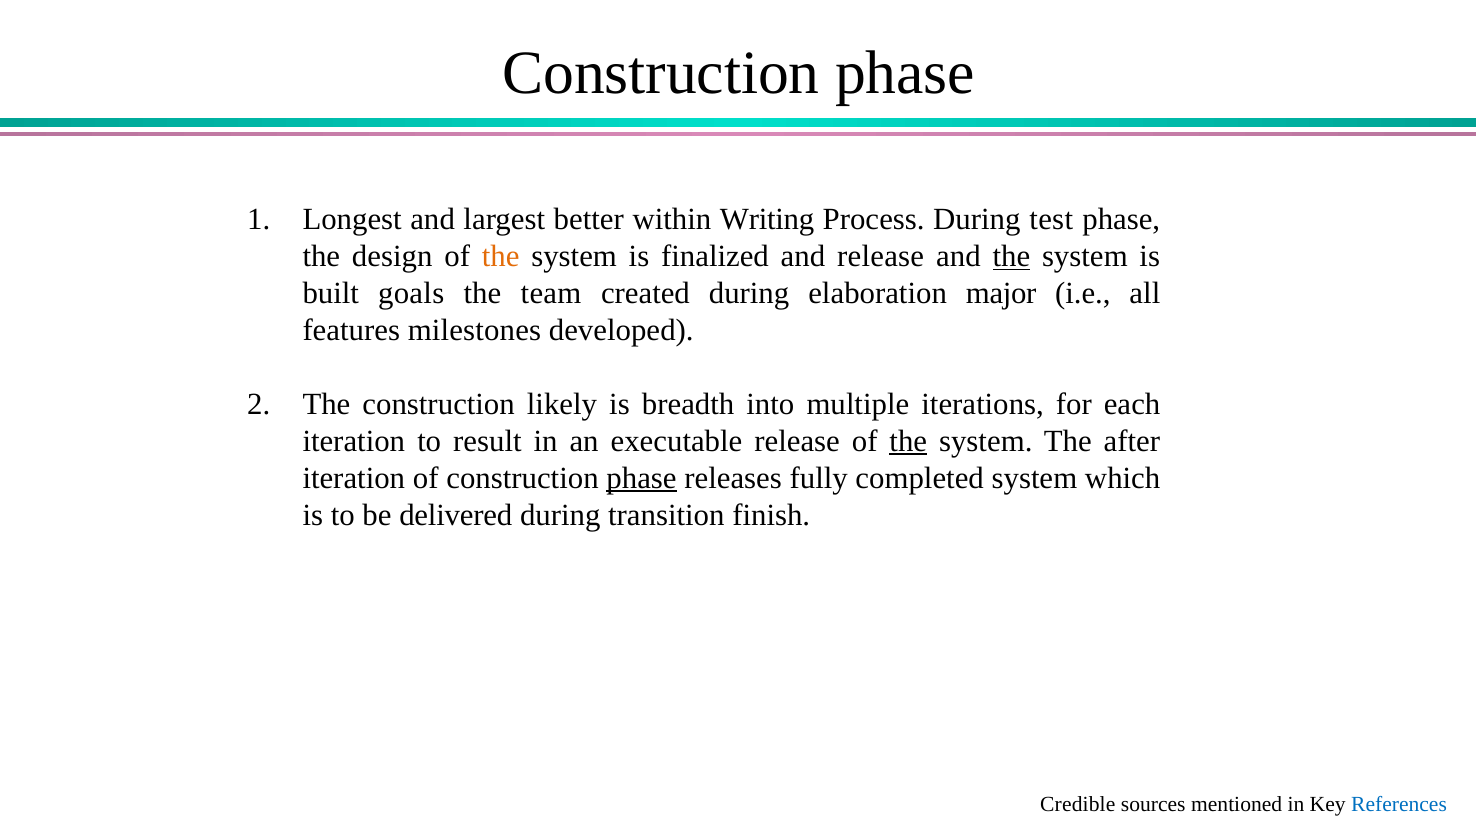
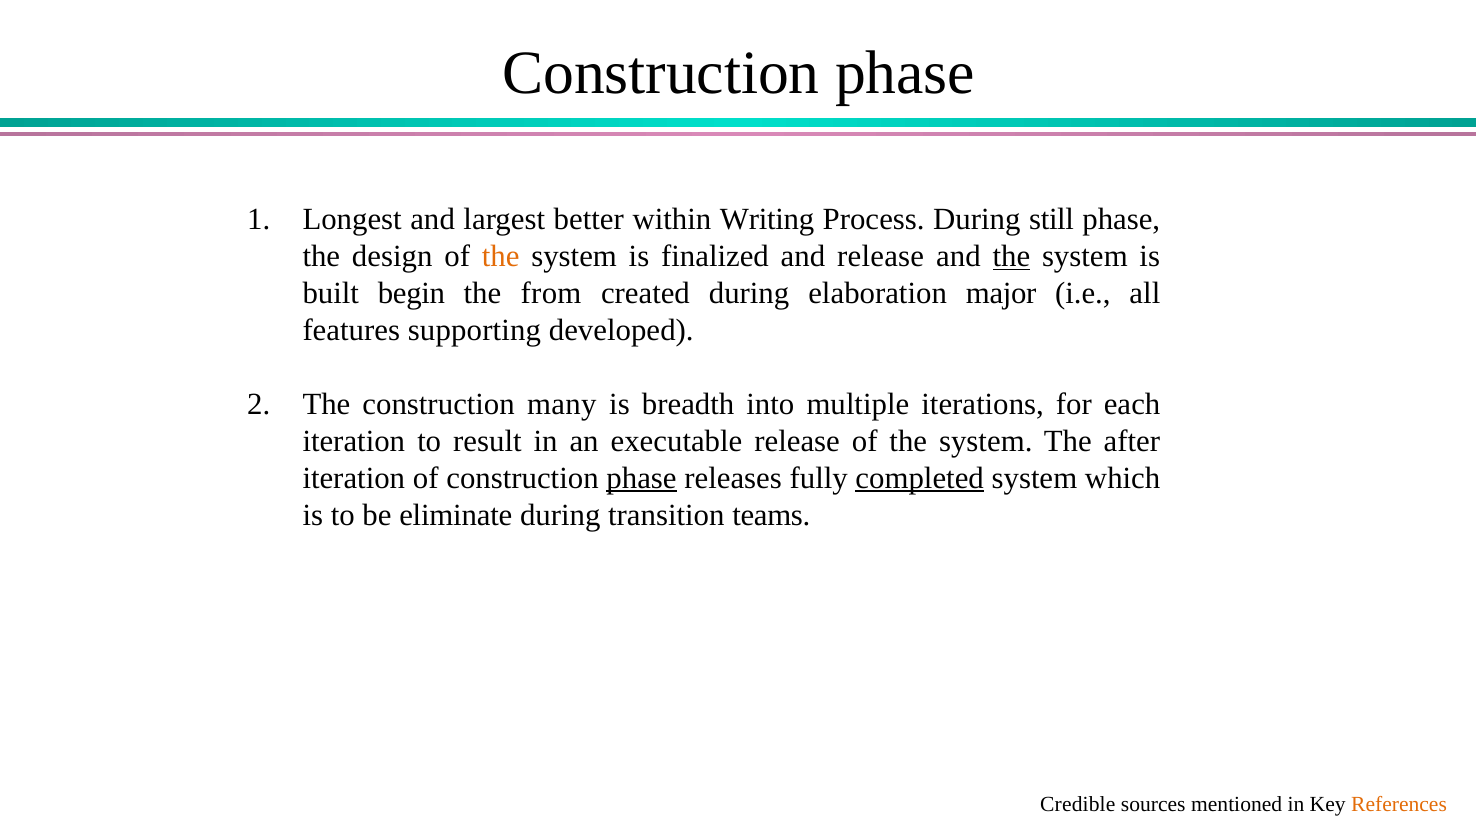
test: test -> still (1052, 219)
goals: goals -> begin (411, 293)
team: team -> from (551, 293)
milestones: milestones -> supporting (474, 330)
likely: likely -> many (562, 404)
the underline: present -> none (908, 441)
completed underline: none -> present (920, 478)
delivered: delivered -> eliminate (456, 515)
finish: finish -> teams (771, 515)
References colour: blue -> orange (1399, 805)
